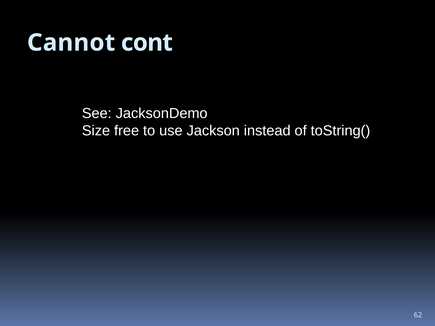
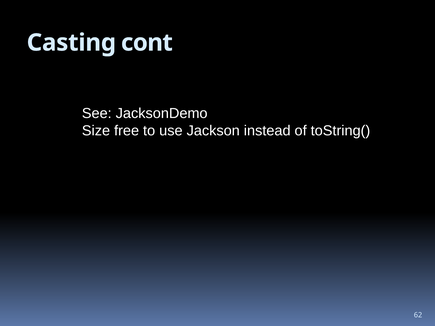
Cannot: Cannot -> Casting (71, 43)
